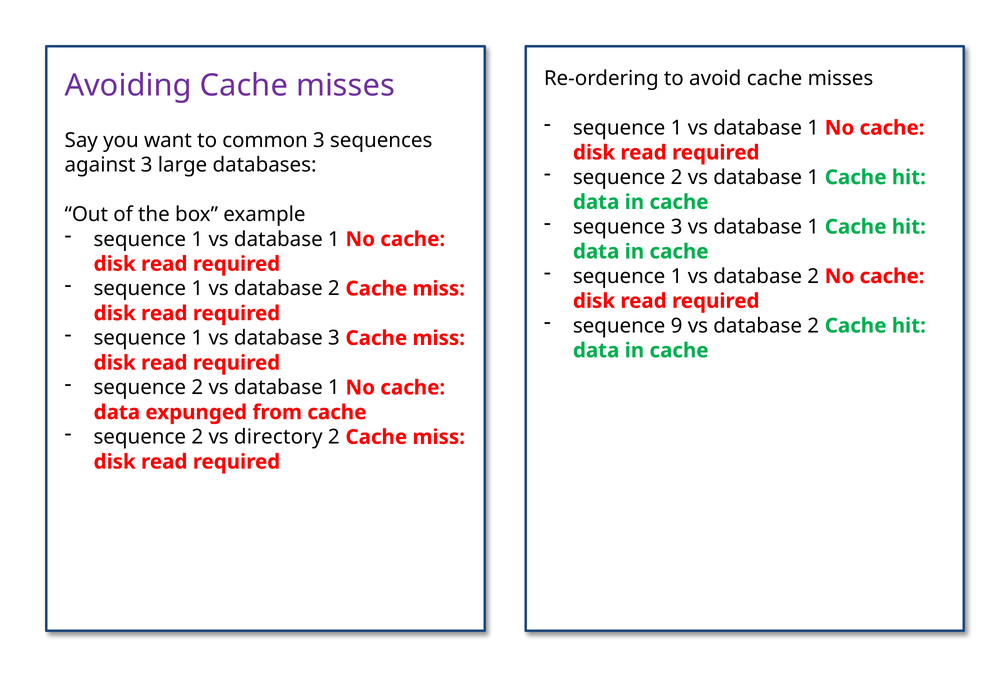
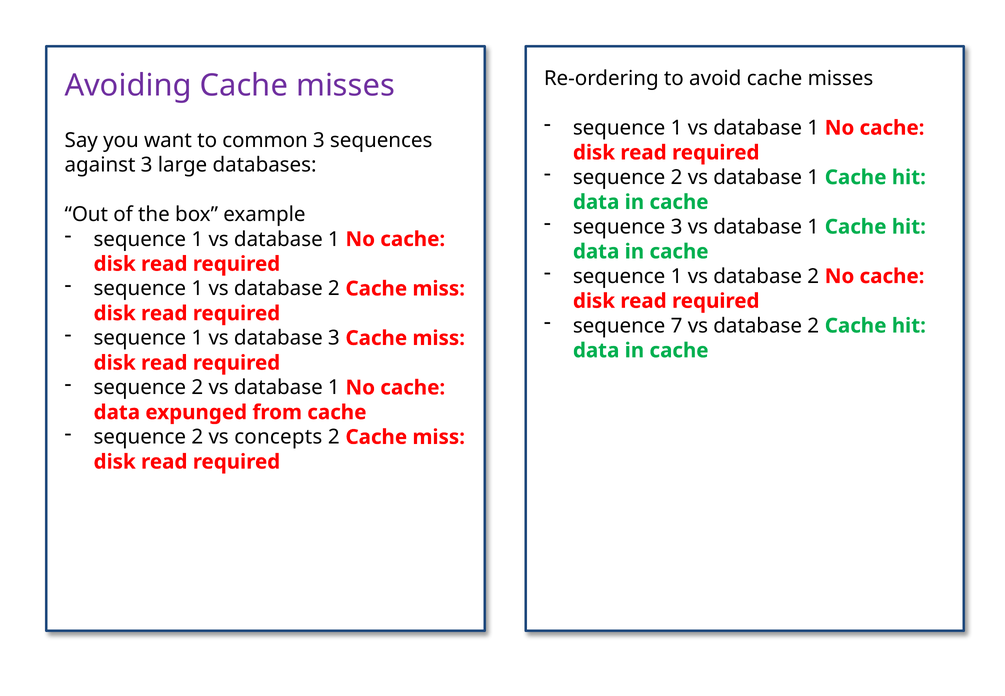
9: 9 -> 7 (677, 326)
directory: directory -> concepts (278, 437)
